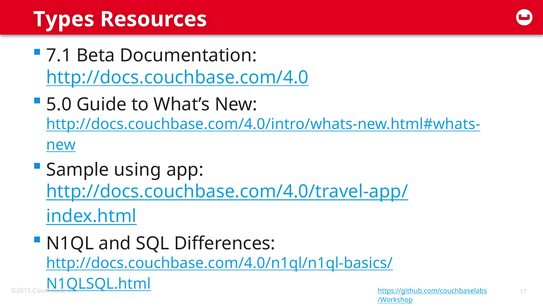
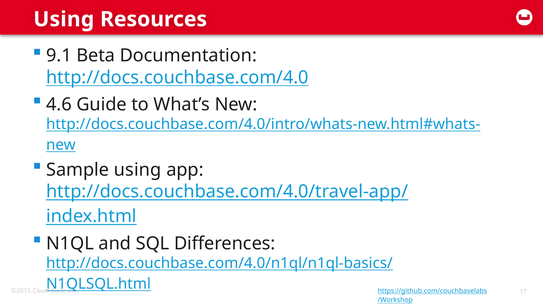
Types: Types -> Using (64, 19)
7.1: 7.1 -> 9.1 (59, 56)
5.0: 5.0 -> 4.6 (59, 104)
